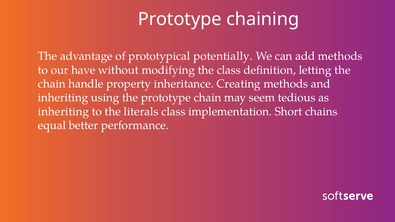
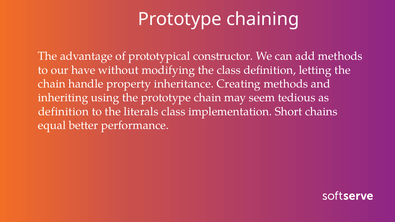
potentially: potentially -> constructor (223, 56)
inheriting: inheriting -> definition (63, 112)
